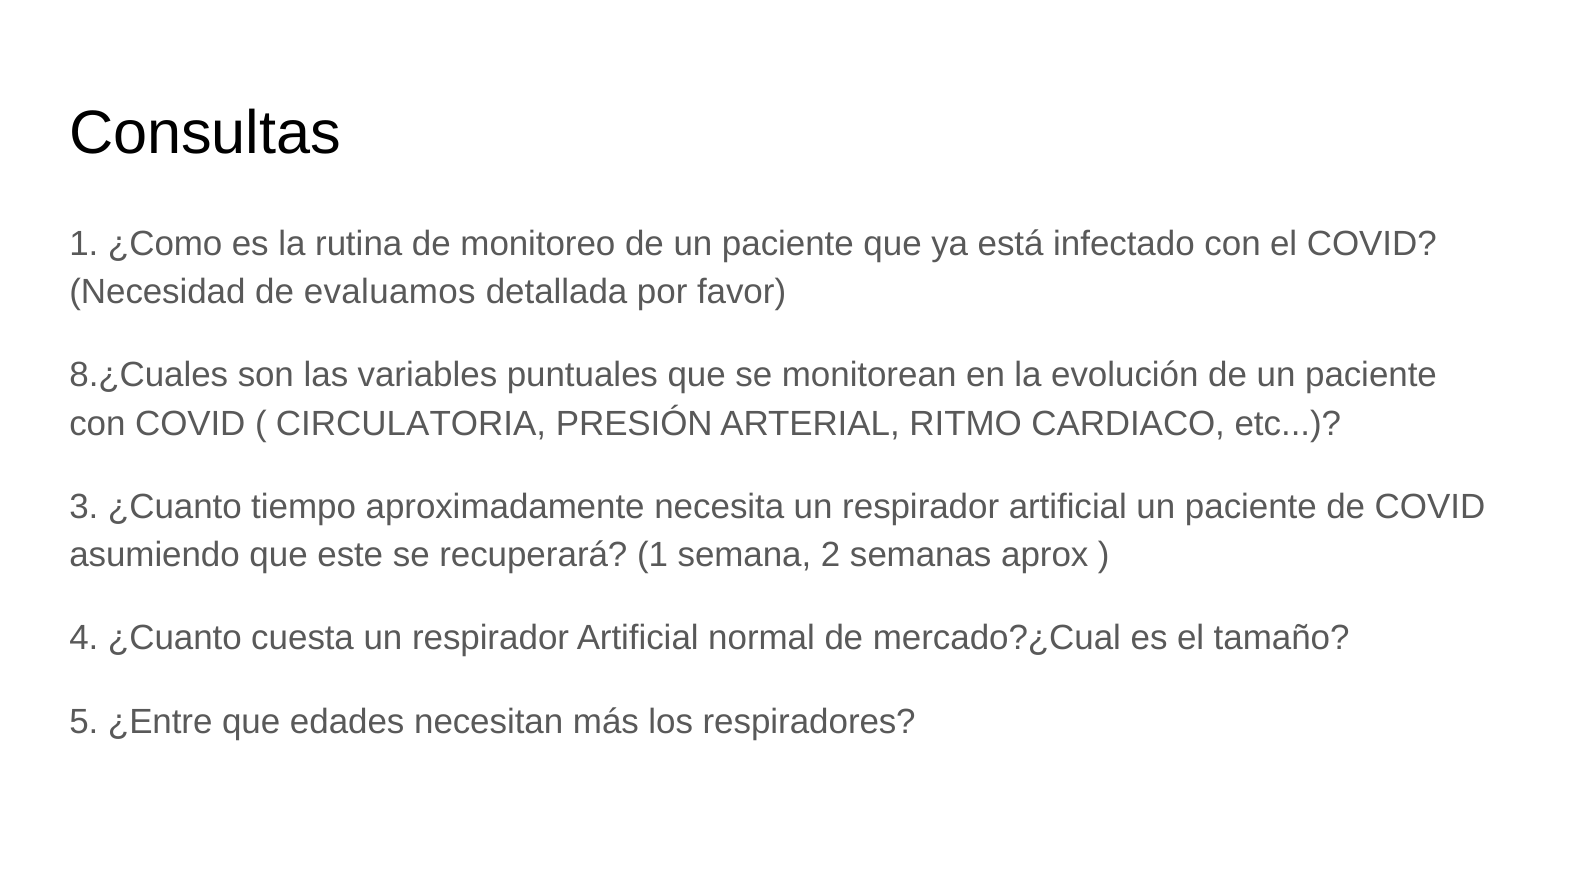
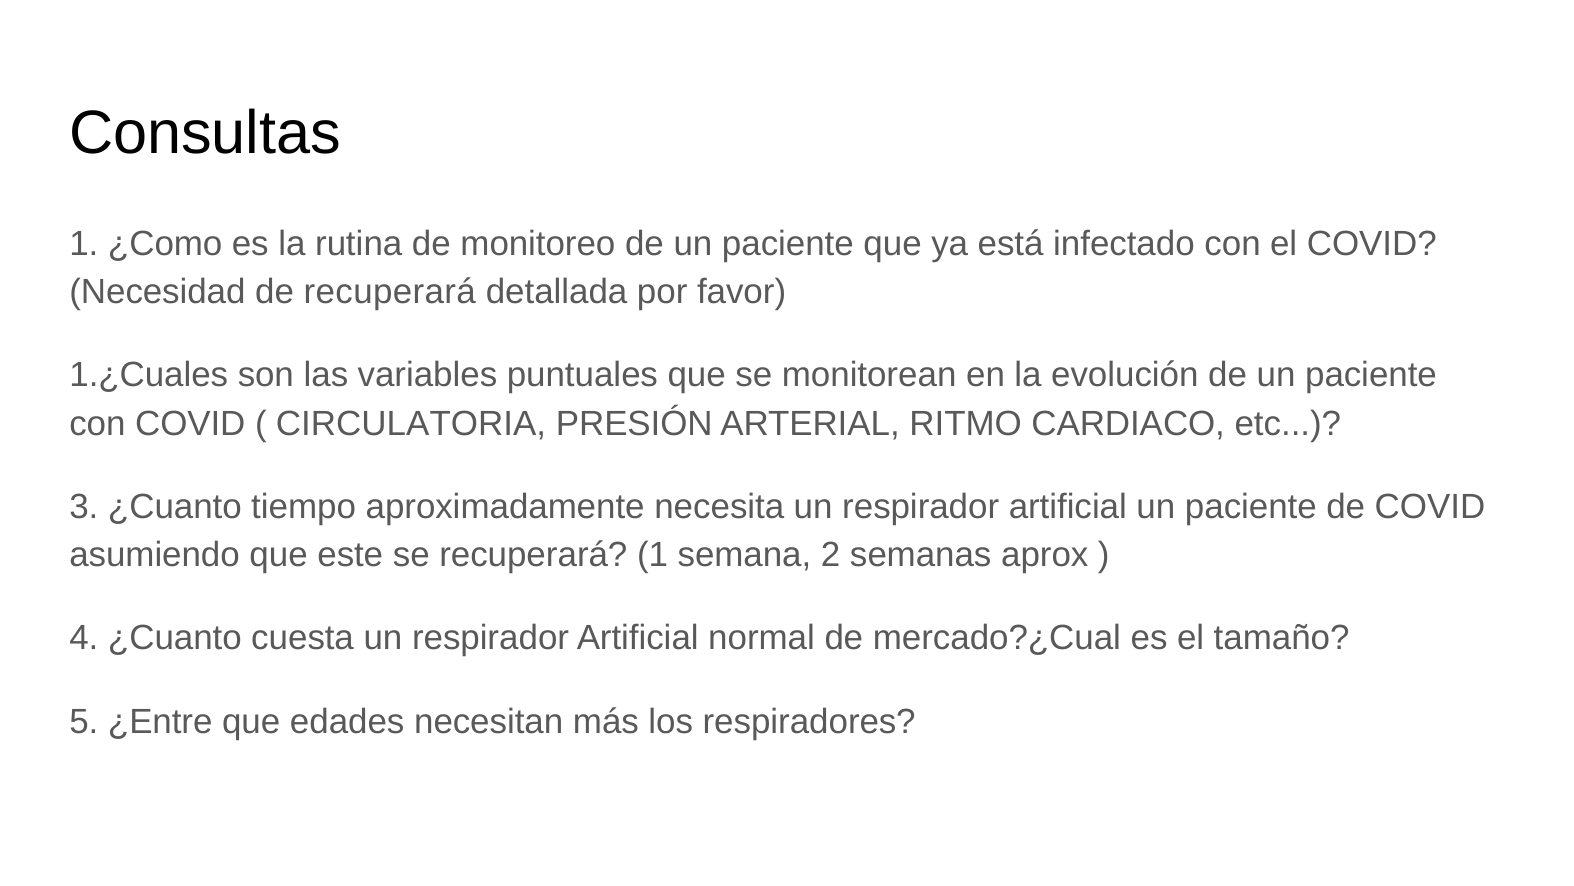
de evaluamos: evaluamos -> recuperará (390, 292)
8.¿Cuales: 8.¿Cuales -> 1.¿Cuales (149, 375)
